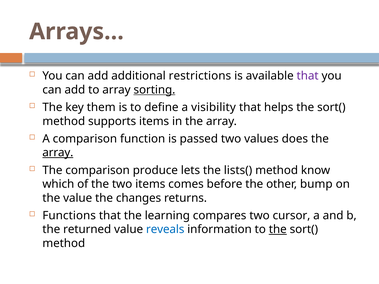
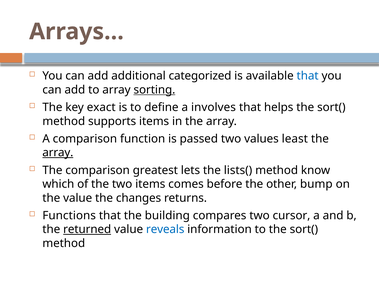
restrictions: restrictions -> categorized (200, 76)
that colour: purple -> blue (308, 76)
them: them -> exact (101, 107)
visibility: visibility -> involves (213, 107)
does: does -> least (295, 139)
produce: produce -> greatest (155, 170)
learning: learning -> building (167, 216)
returned underline: none -> present (87, 230)
the underline: present -> none (278, 230)
